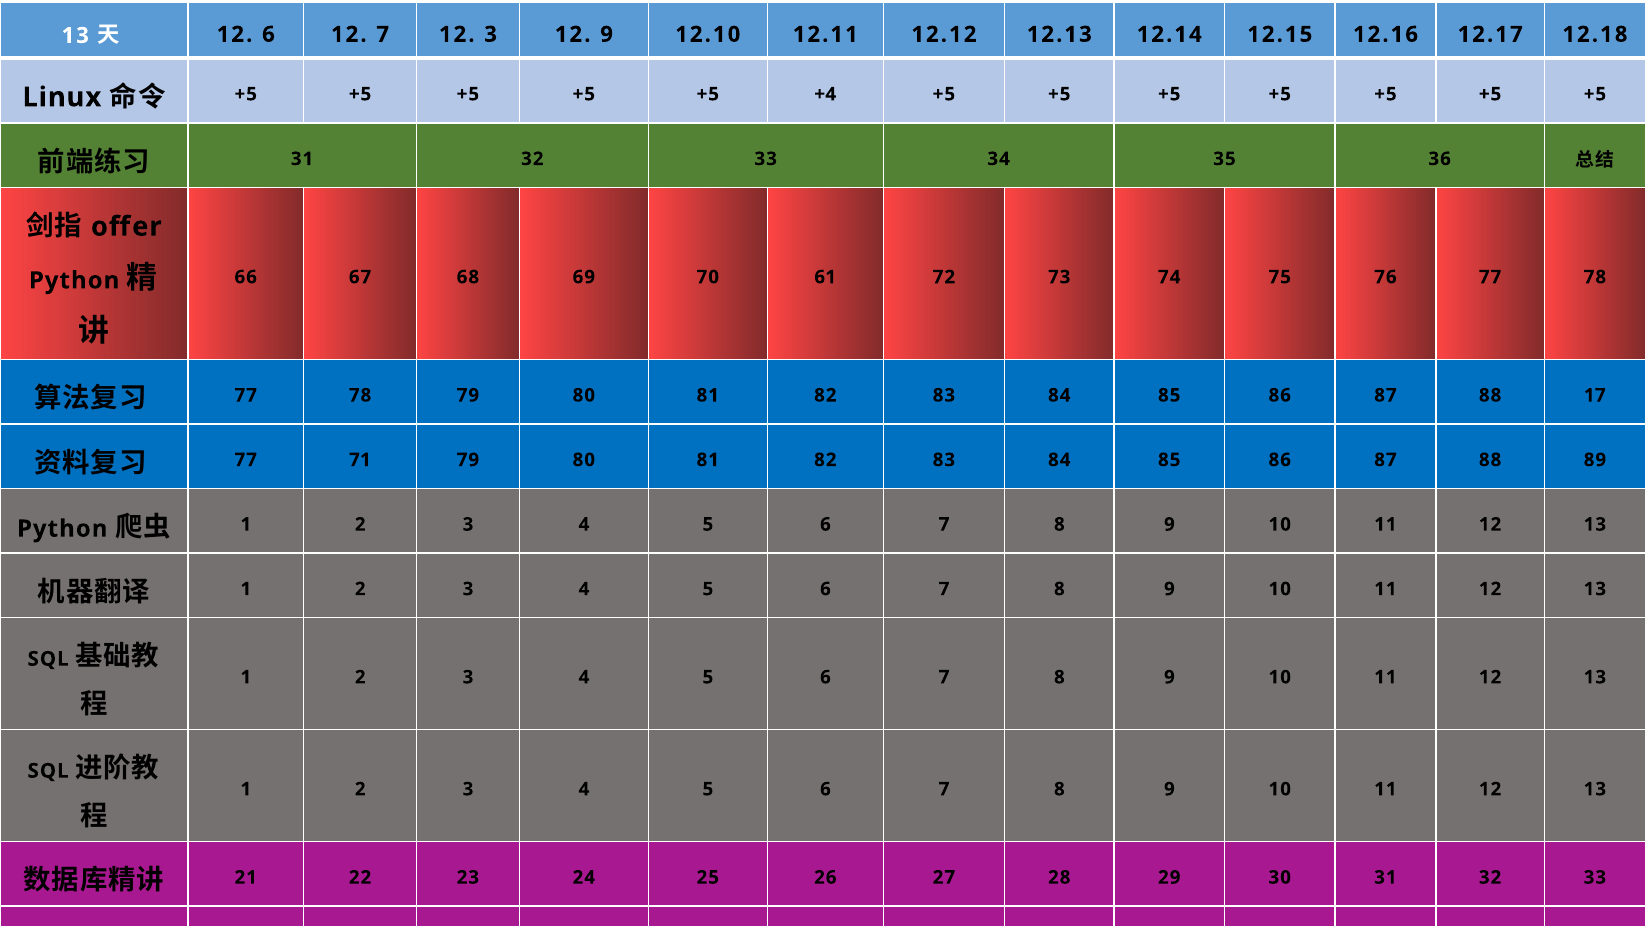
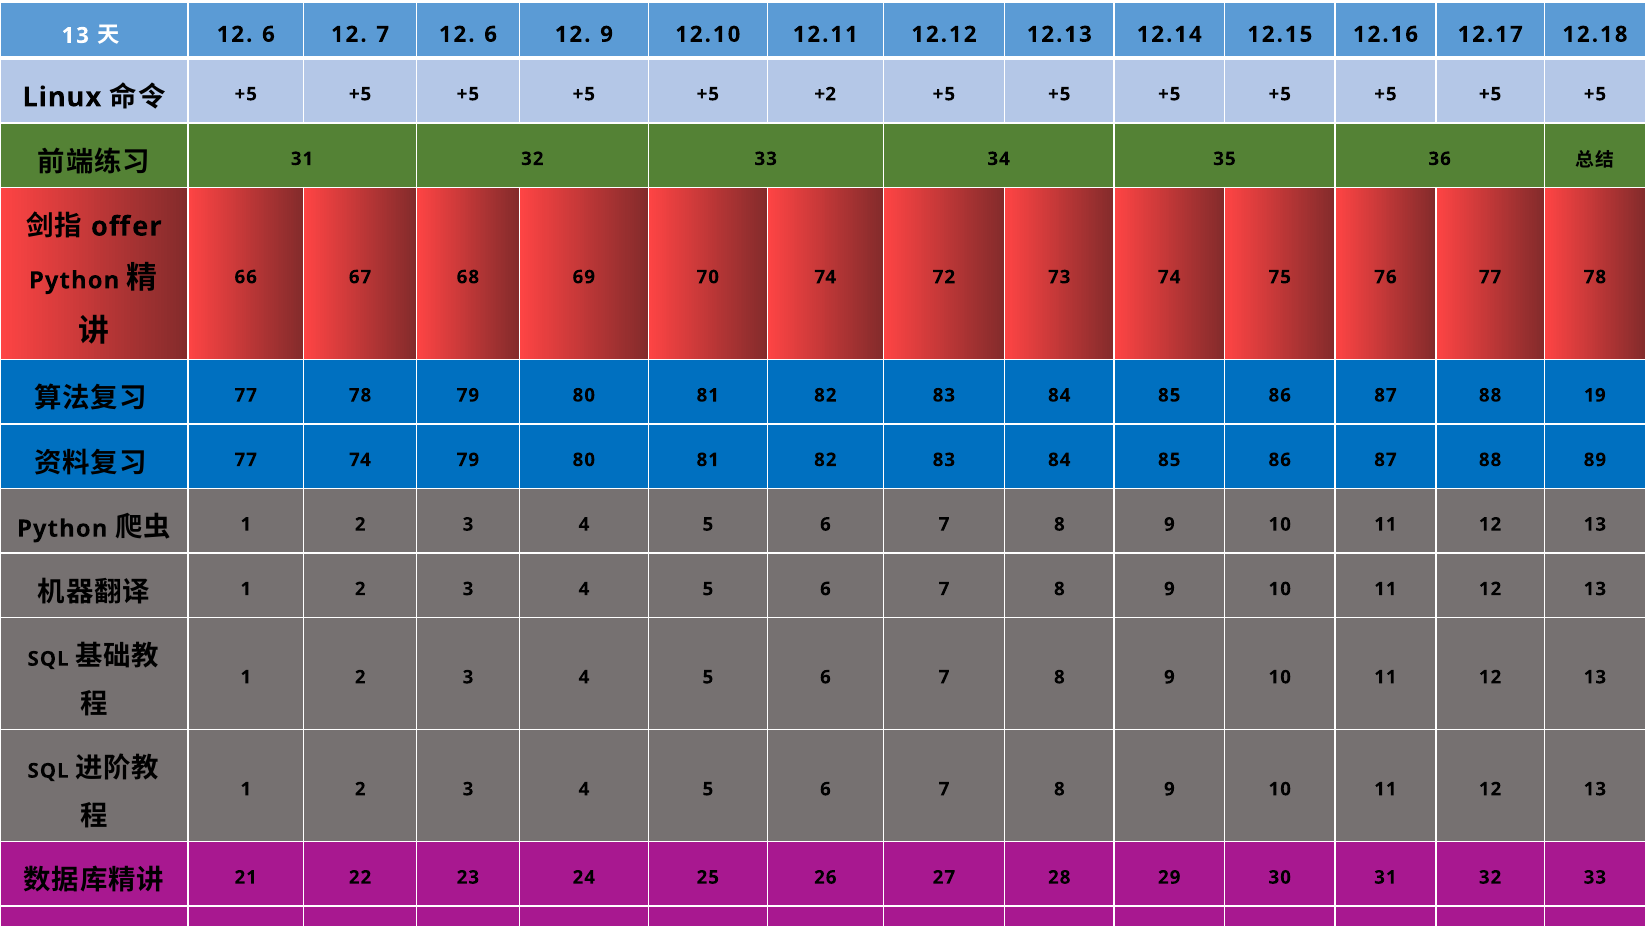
7 12 3: 3 -> 6 (491, 34)
+4: +4 -> +2 (825, 94)
70 61: 61 -> 74 (825, 277)
17: 17 -> 19 (1595, 395)
77 71: 71 -> 74 (360, 460)
